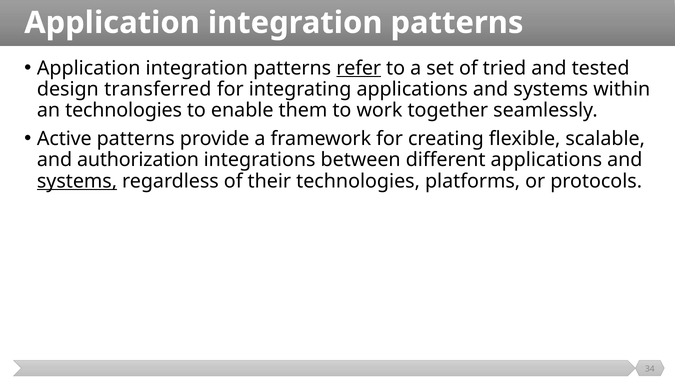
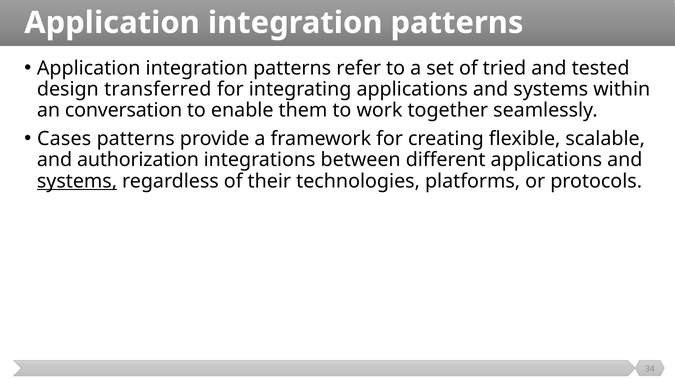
refer underline: present -> none (359, 68)
an technologies: technologies -> conversation (124, 111)
Active: Active -> Cases (64, 139)
